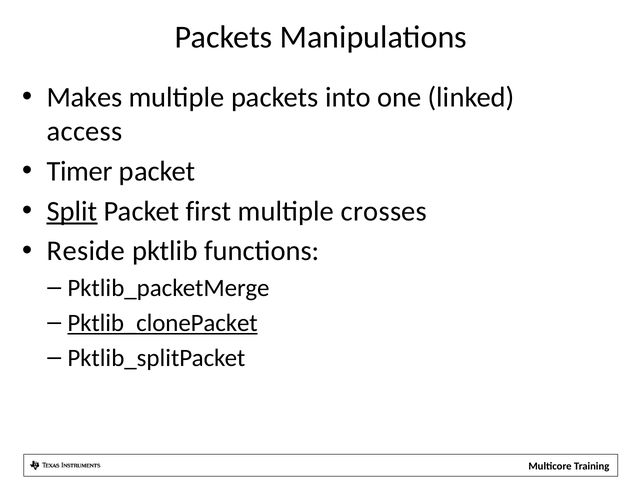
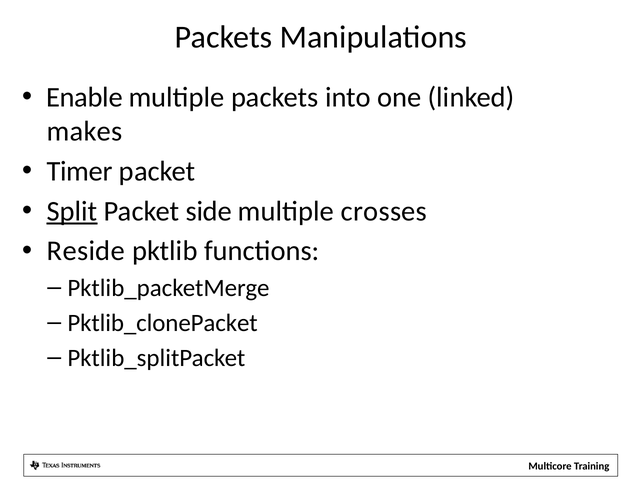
Makes: Makes -> Enable (84, 97)
access: access -> makes (85, 131)
first: first -> side (209, 211)
Pktlib_clonePacket underline: present -> none (163, 323)
